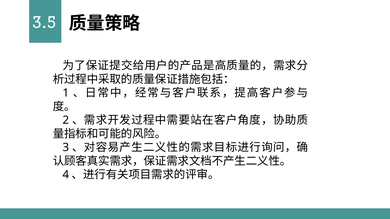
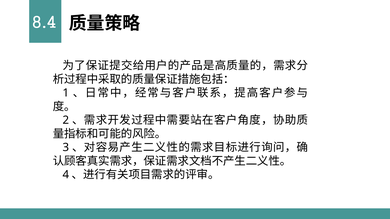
3.5: 3.5 -> 8.4 (44, 22)
